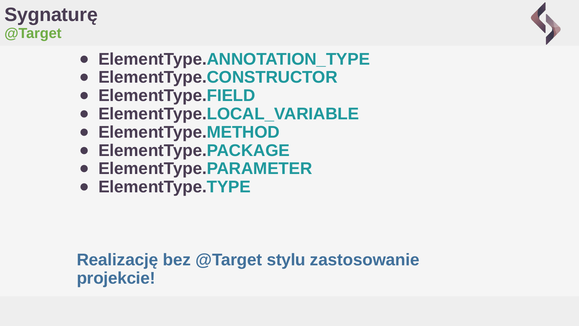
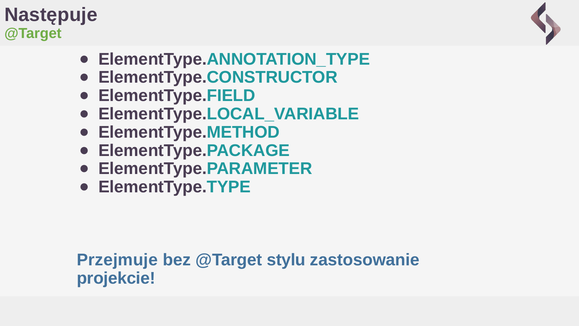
Sygnaturę: Sygnaturę -> Następuje (51, 15)
Realizację: Realizację -> Przejmuje (117, 260)
